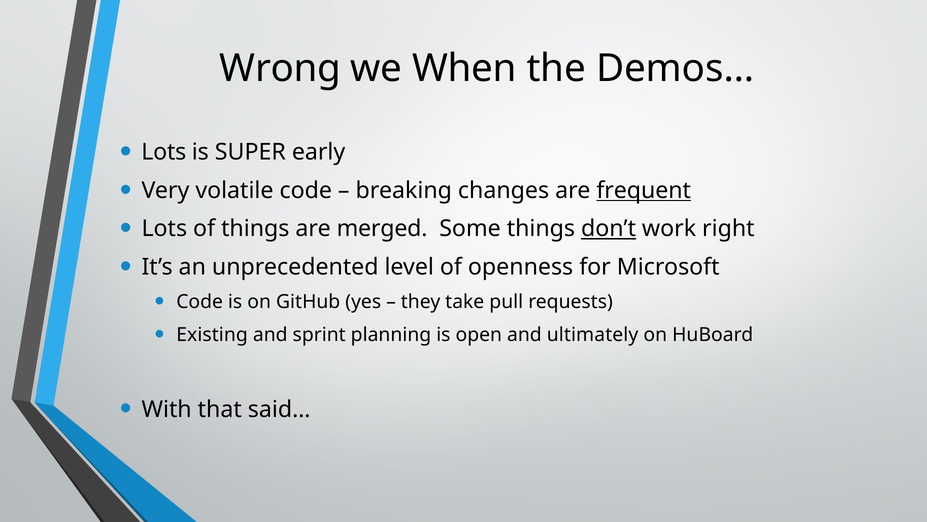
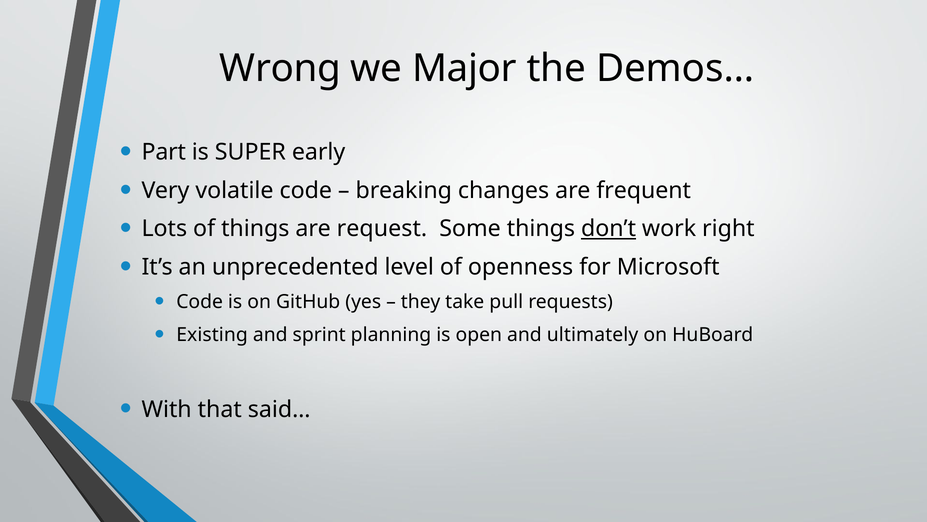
When: When -> Major (464, 69)
Lots: Lots -> Part (164, 152)
frequent underline: present -> none (644, 190)
merged: merged -> request (382, 229)
